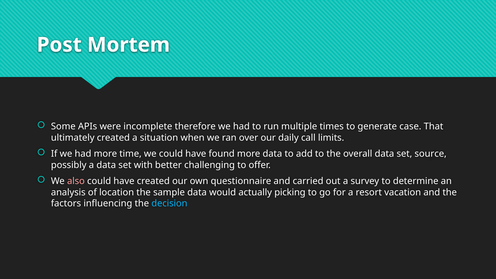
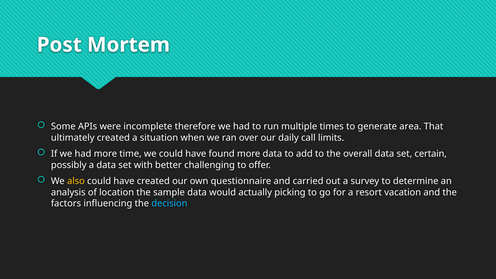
case: case -> area (410, 127)
source: source -> certain (431, 154)
also colour: pink -> yellow (76, 181)
